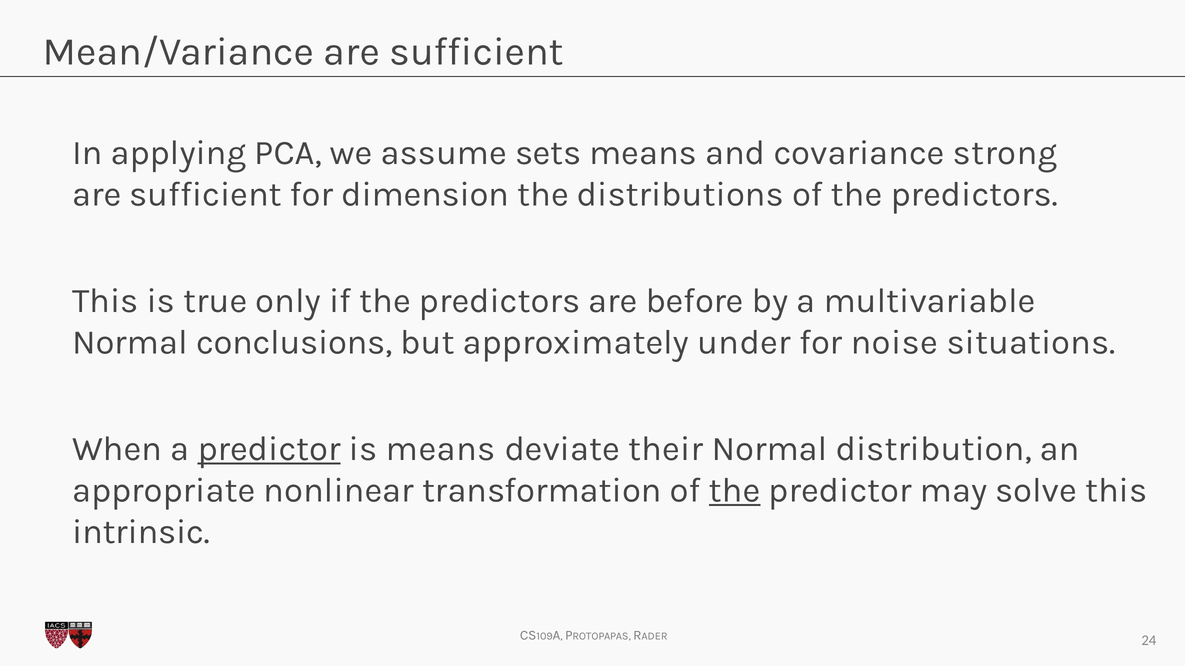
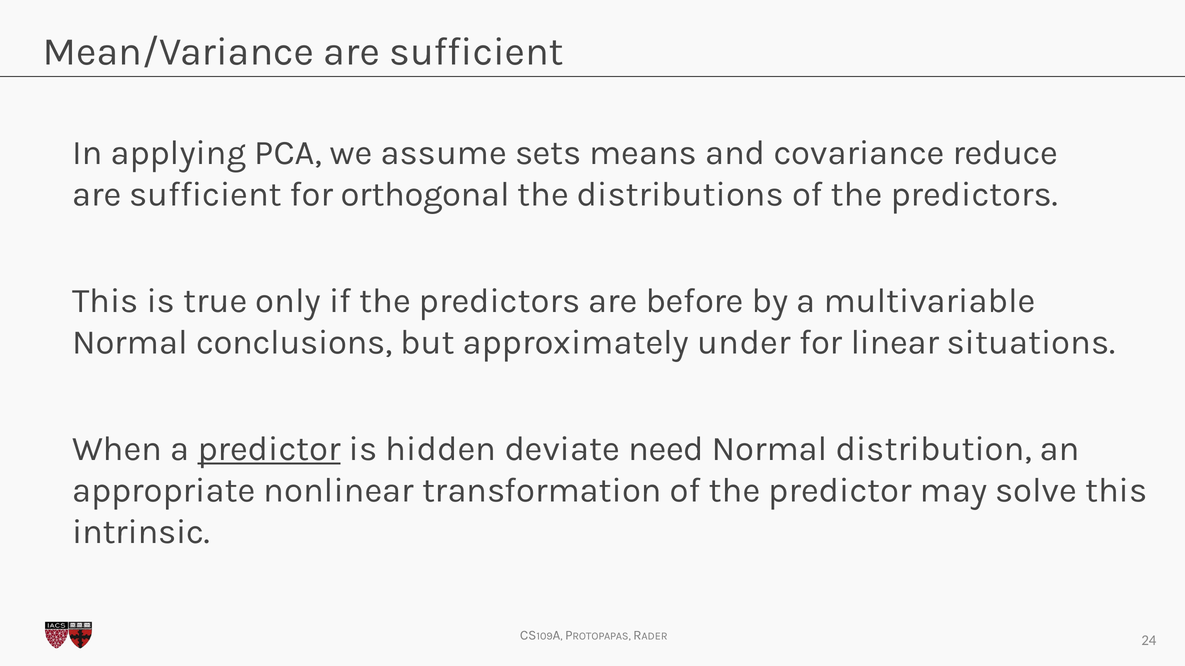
strong: strong -> reduce (1005, 153)
dimension: dimension -> orthogonal (425, 194)
noise: noise -> linear (895, 342)
is means: means -> hidden (441, 449)
their: their -> need (666, 449)
the underline: present -> none (735, 491)
